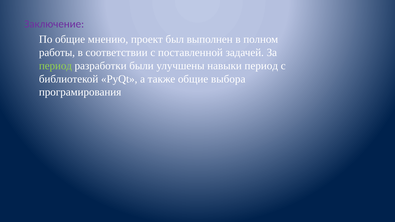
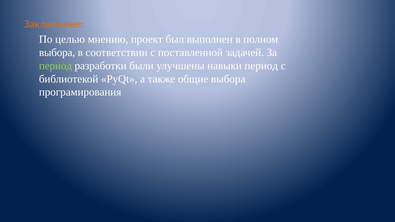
Заключение colour: purple -> orange (54, 24)
По общие: общие -> целью (70, 39)
работы: работы -> выбора (57, 53)
